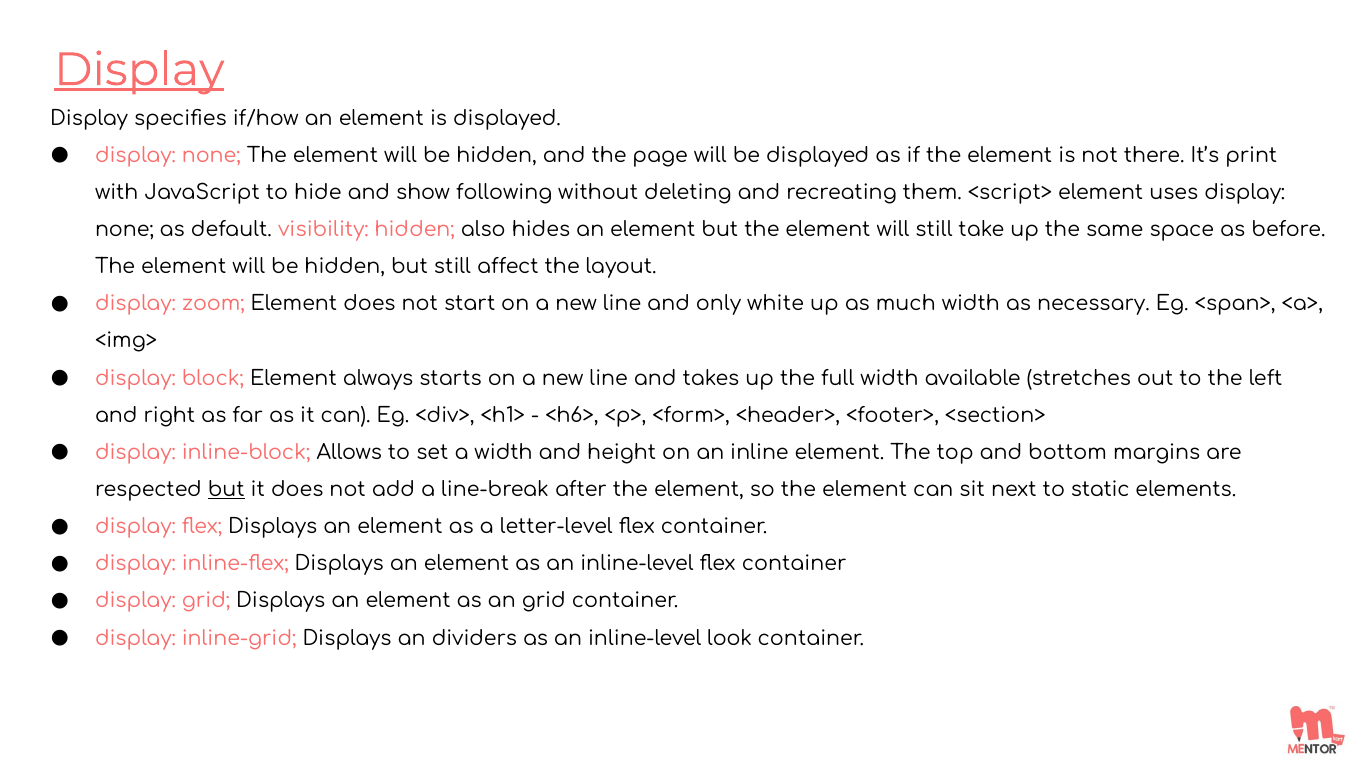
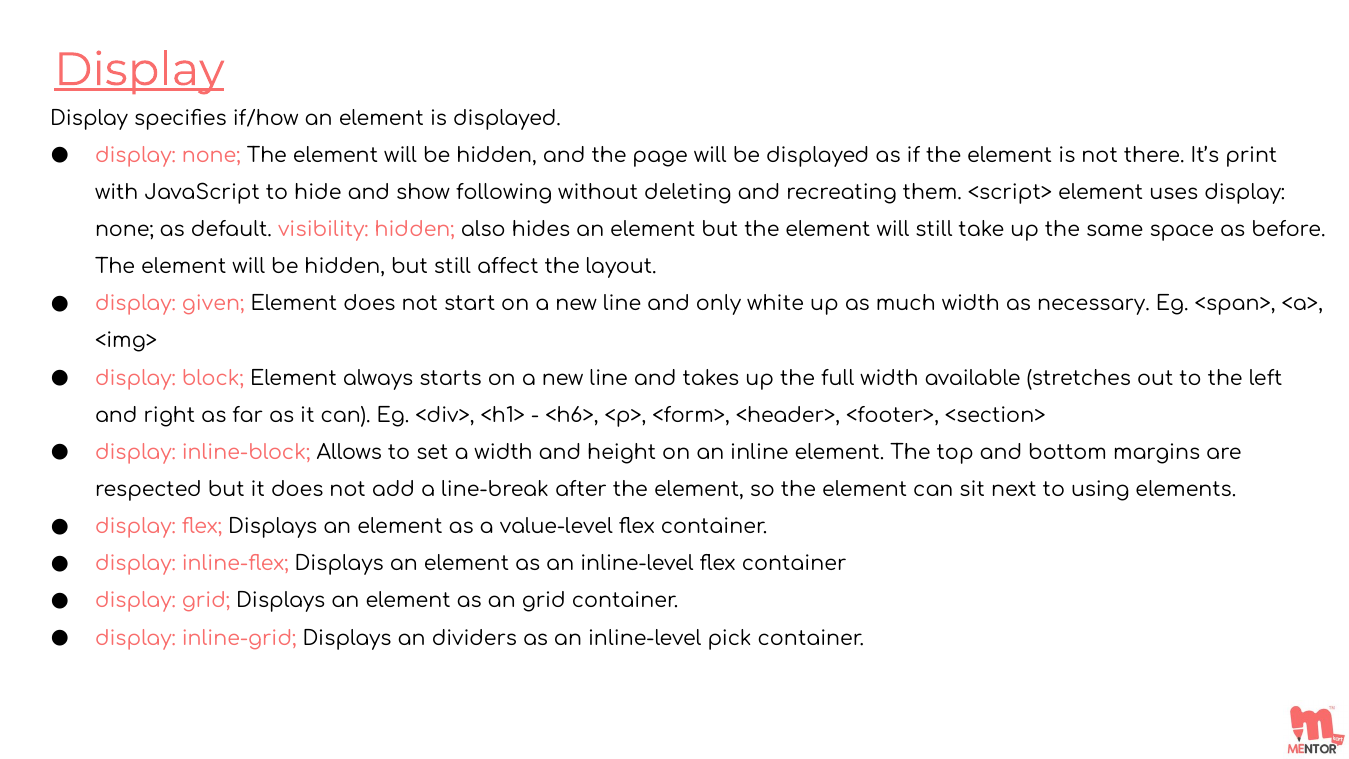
zoom: zoom -> given (213, 304)
but underline: present -> none (226, 490)
static: static -> using (1100, 490)
letter-level: letter-level -> value-level (556, 527)
look: look -> pick (730, 638)
